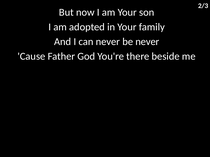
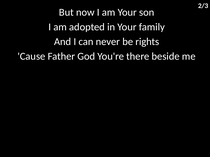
be never: never -> rights (147, 42)
